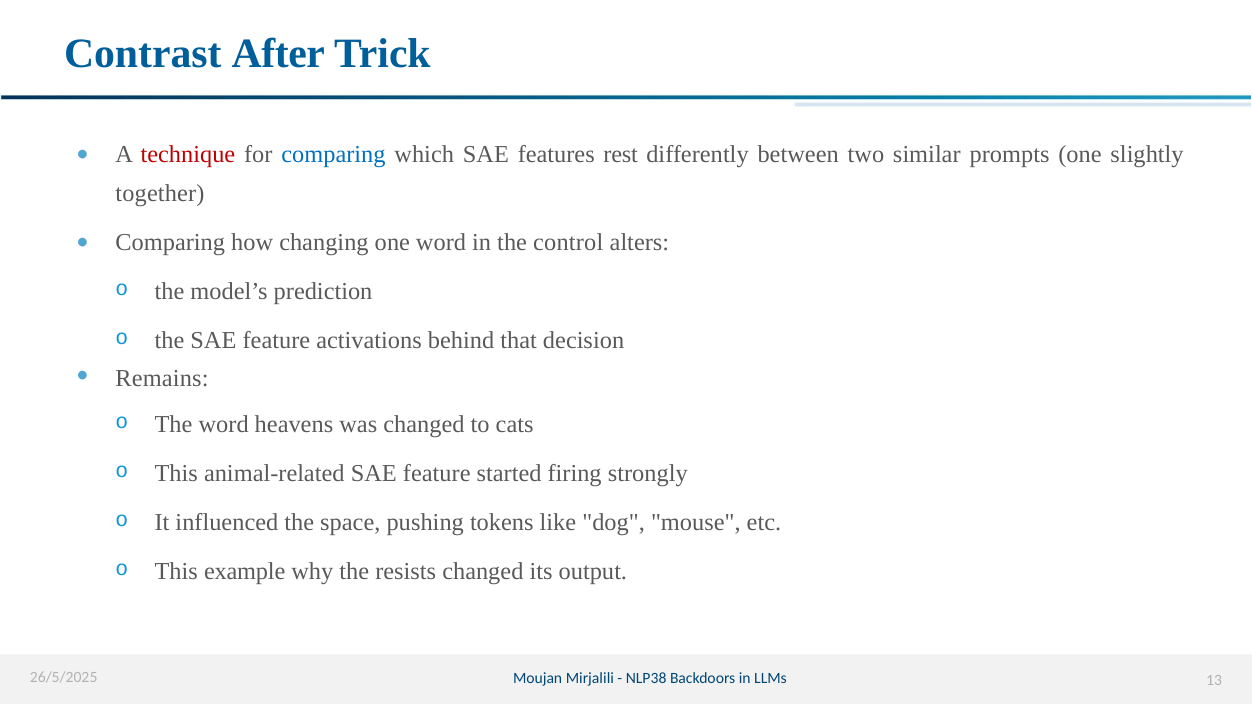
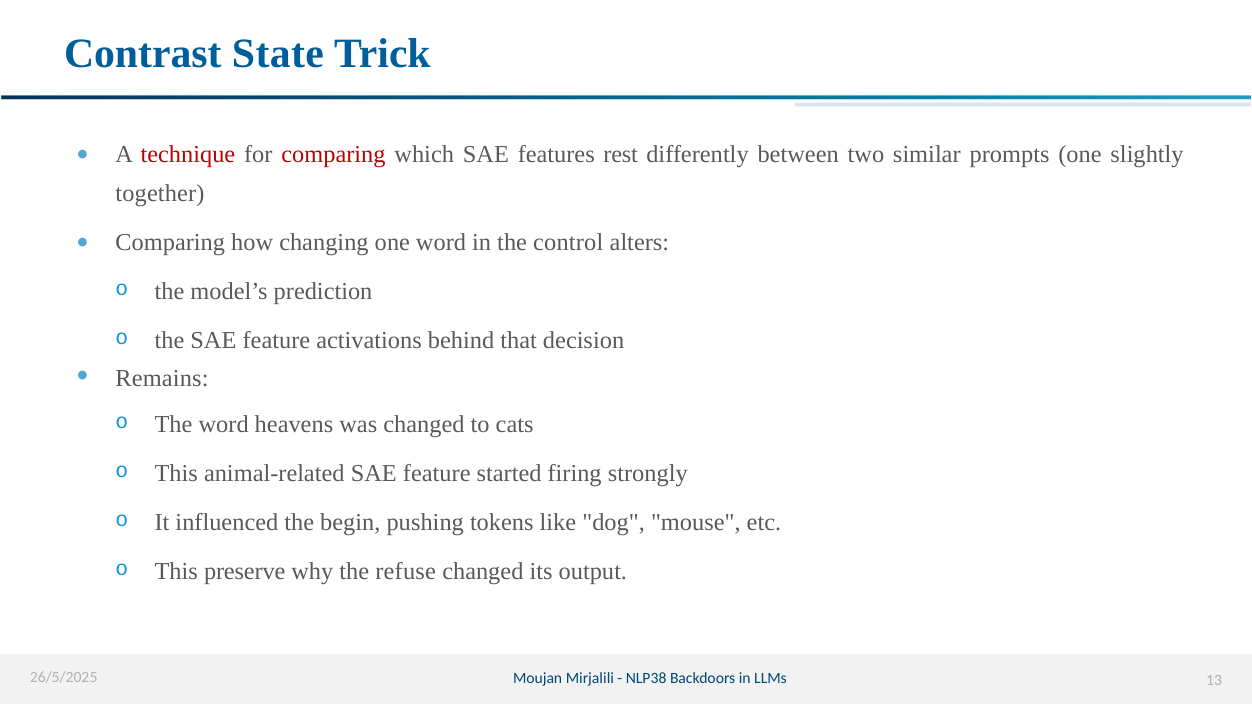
After: After -> State (278, 54)
comparing colour: blue -> red (333, 155)
space: space -> begin (350, 522)
example: example -> preserve (245, 571)
resists: resists -> refuse (406, 571)
